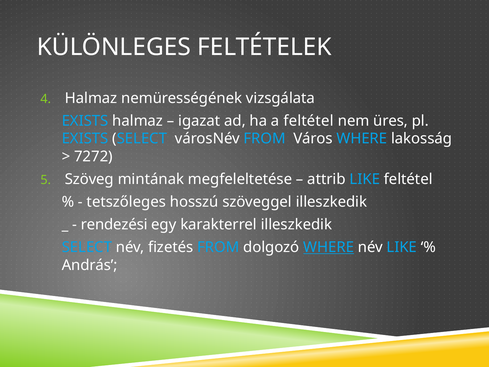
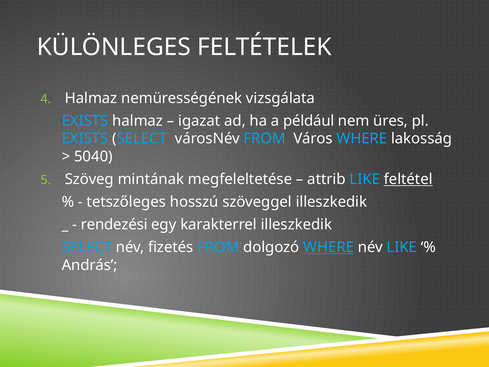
a feltétel: feltétel -> például (309, 121)
7272: 7272 -> 5040 (93, 156)
feltétel underline: none -> present (408, 179)
